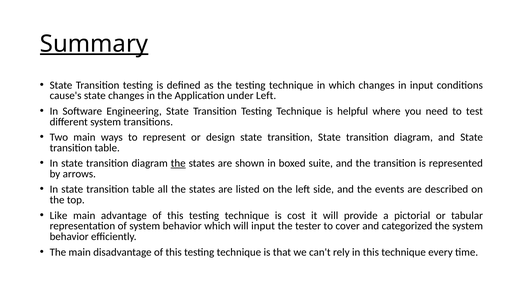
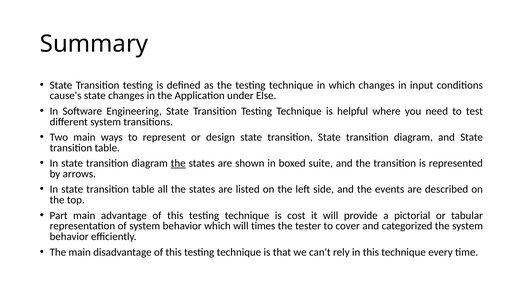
Summary underline: present -> none (94, 44)
under Left: Left -> Else (266, 96)
Like: Like -> Part (59, 216)
will input: input -> times (263, 226)
